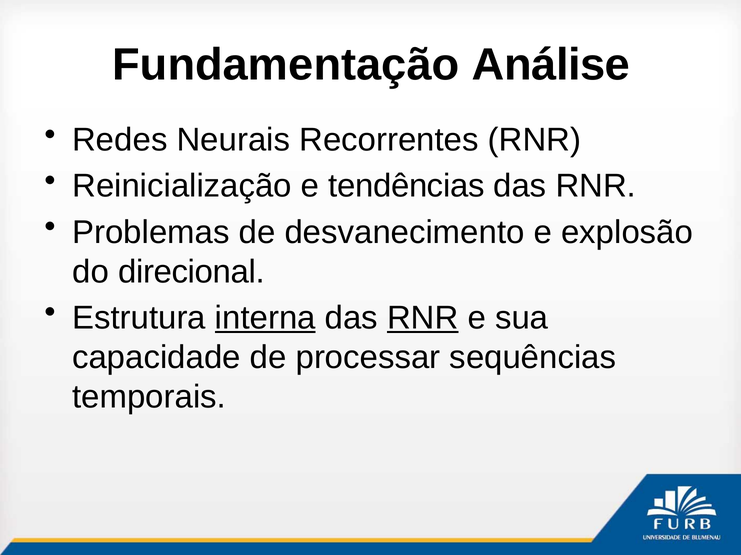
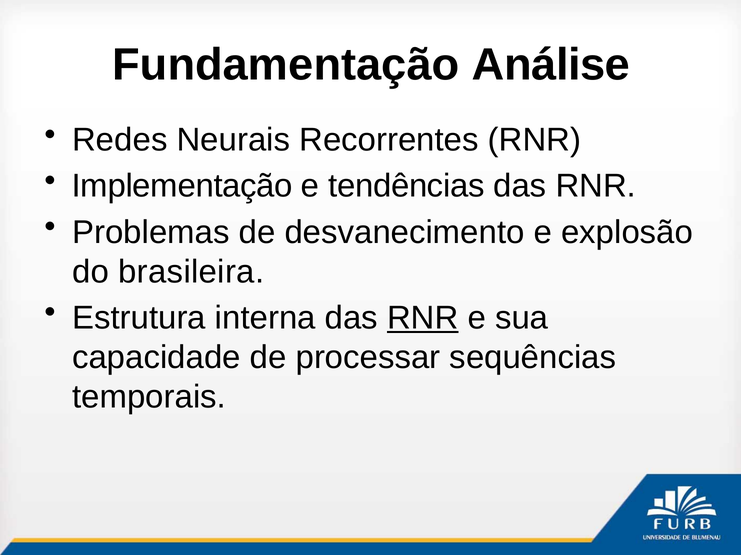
Reinicialização: Reinicialização -> Implementação (182, 186)
direcional: direcional -> brasileira (191, 272)
interna underline: present -> none (265, 318)
